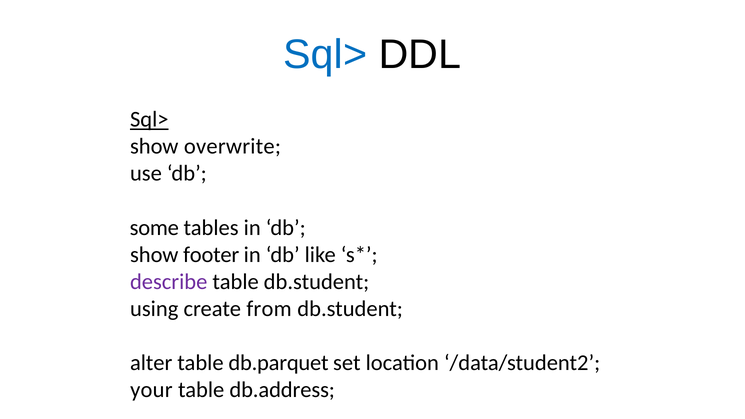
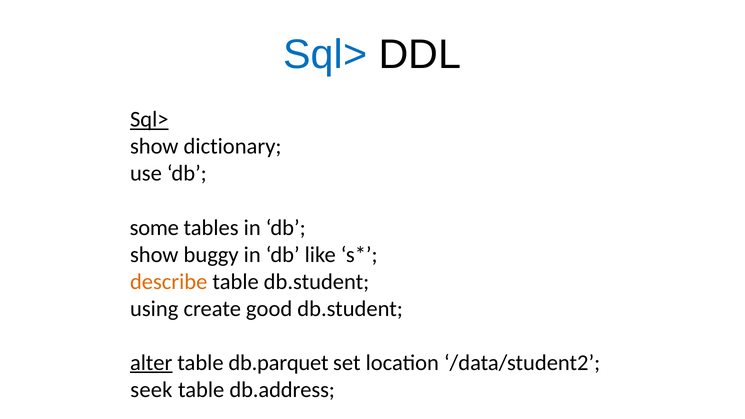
overwrite: overwrite -> dictionary (233, 147)
footer: footer -> buggy (211, 255)
describe colour: purple -> orange (169, 282)
from: from -> good (269, 309)
alter underline: none -> present (151, 363)
your: your -> seek (151, 390)
